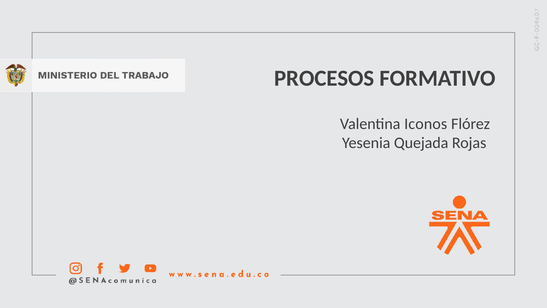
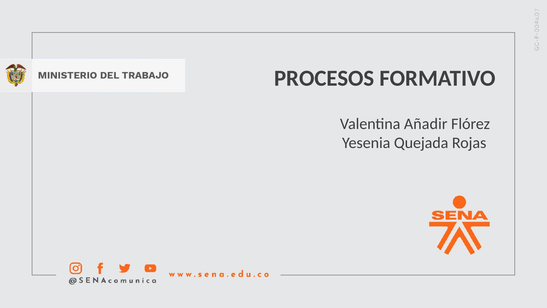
Iconos: Iconos -> Añadir (426, 124)
